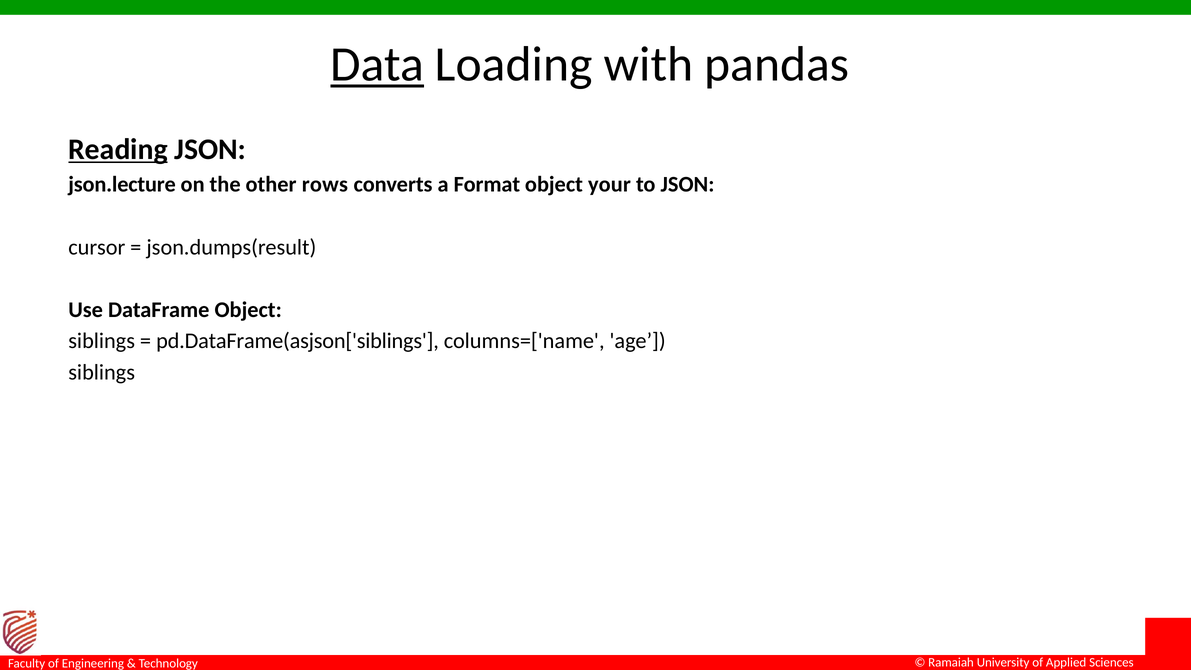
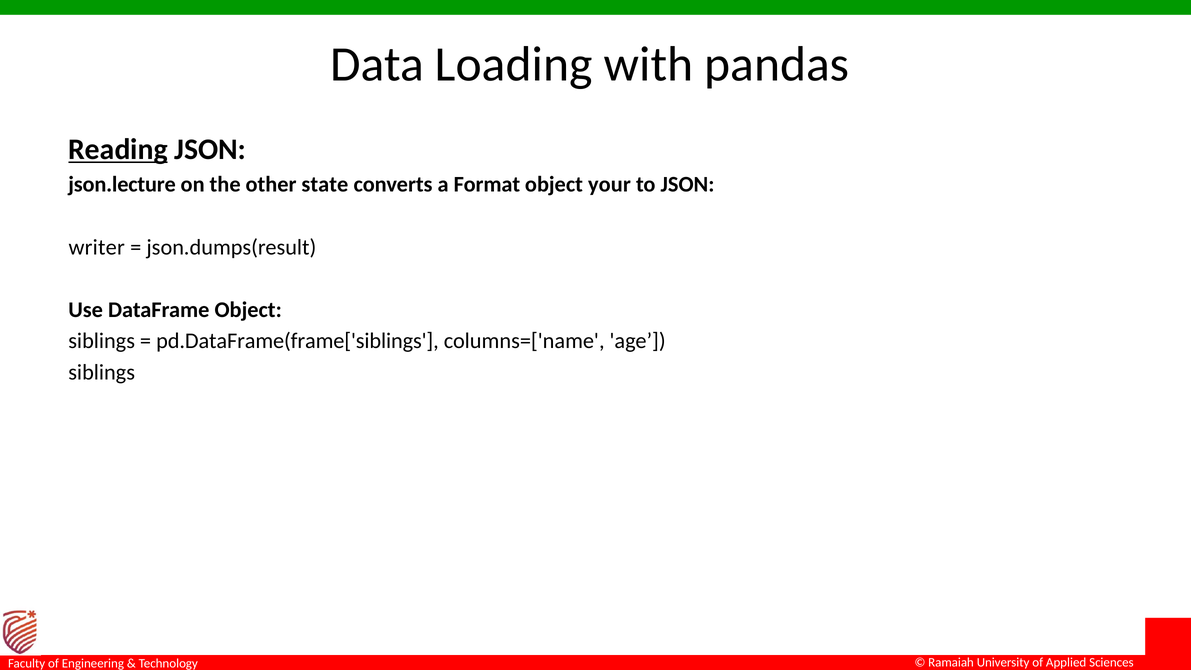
Data underline: present -> none (377, 64)
rows: rows -> state (325, 185)
cursor: cursor -> writer (97, 247)
pd.DataFrame(asjson['siblings: pd.DataFrame(asjson['siblings -> pd.DataFrame(frame['siblings (297, 341)
